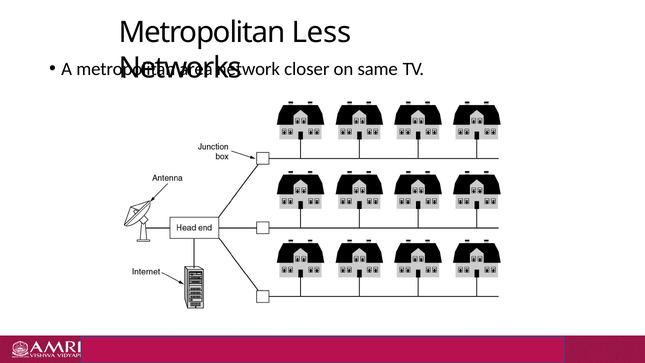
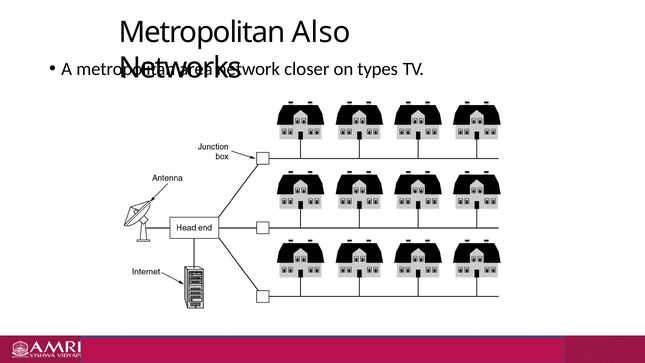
Less: Less -> Also (321, 33)
same: same -> types (378, 69)
